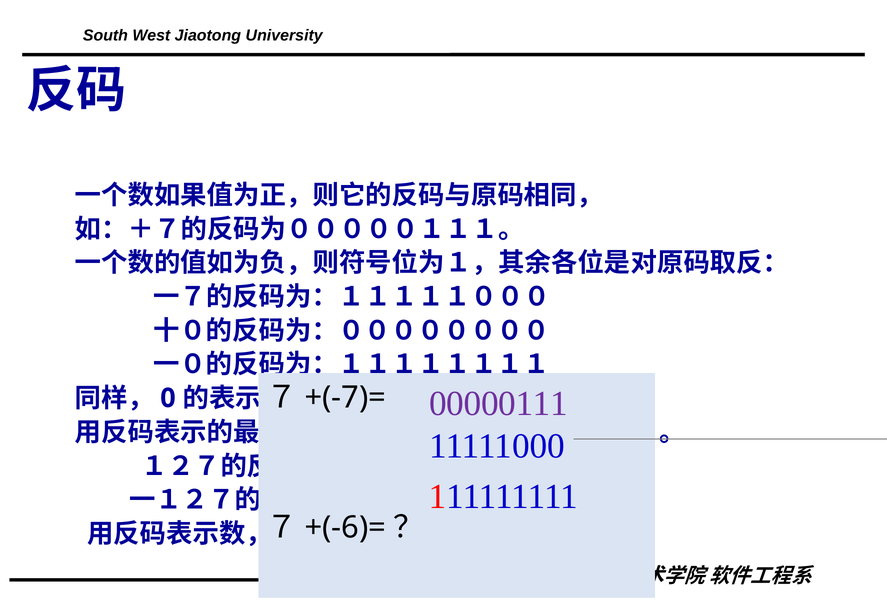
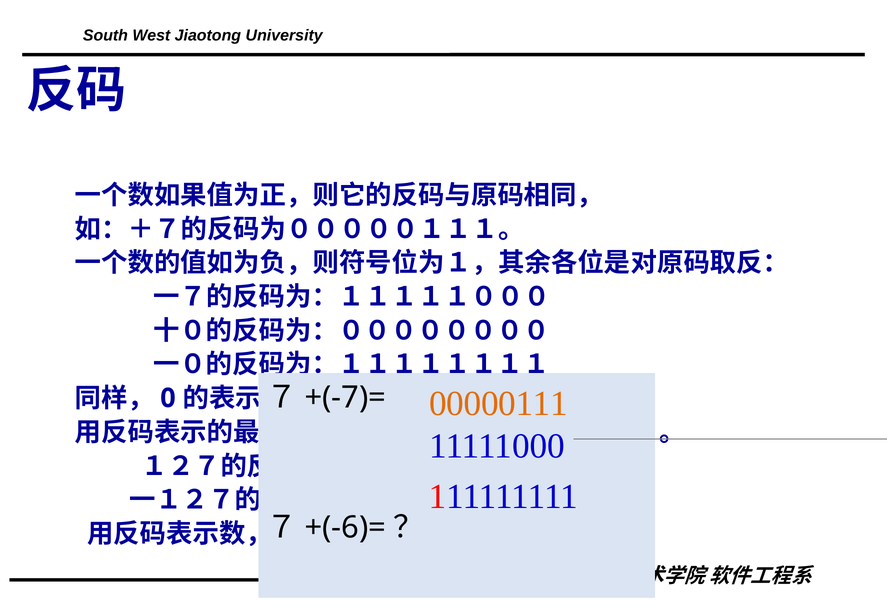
00000111 colour: purple -> orange (498, 404)
